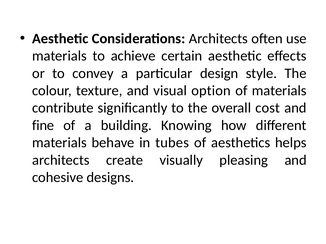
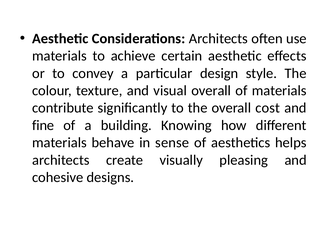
visual option: option -> overall (211, 91)
tubes: tubes -> sense (172, 143)
